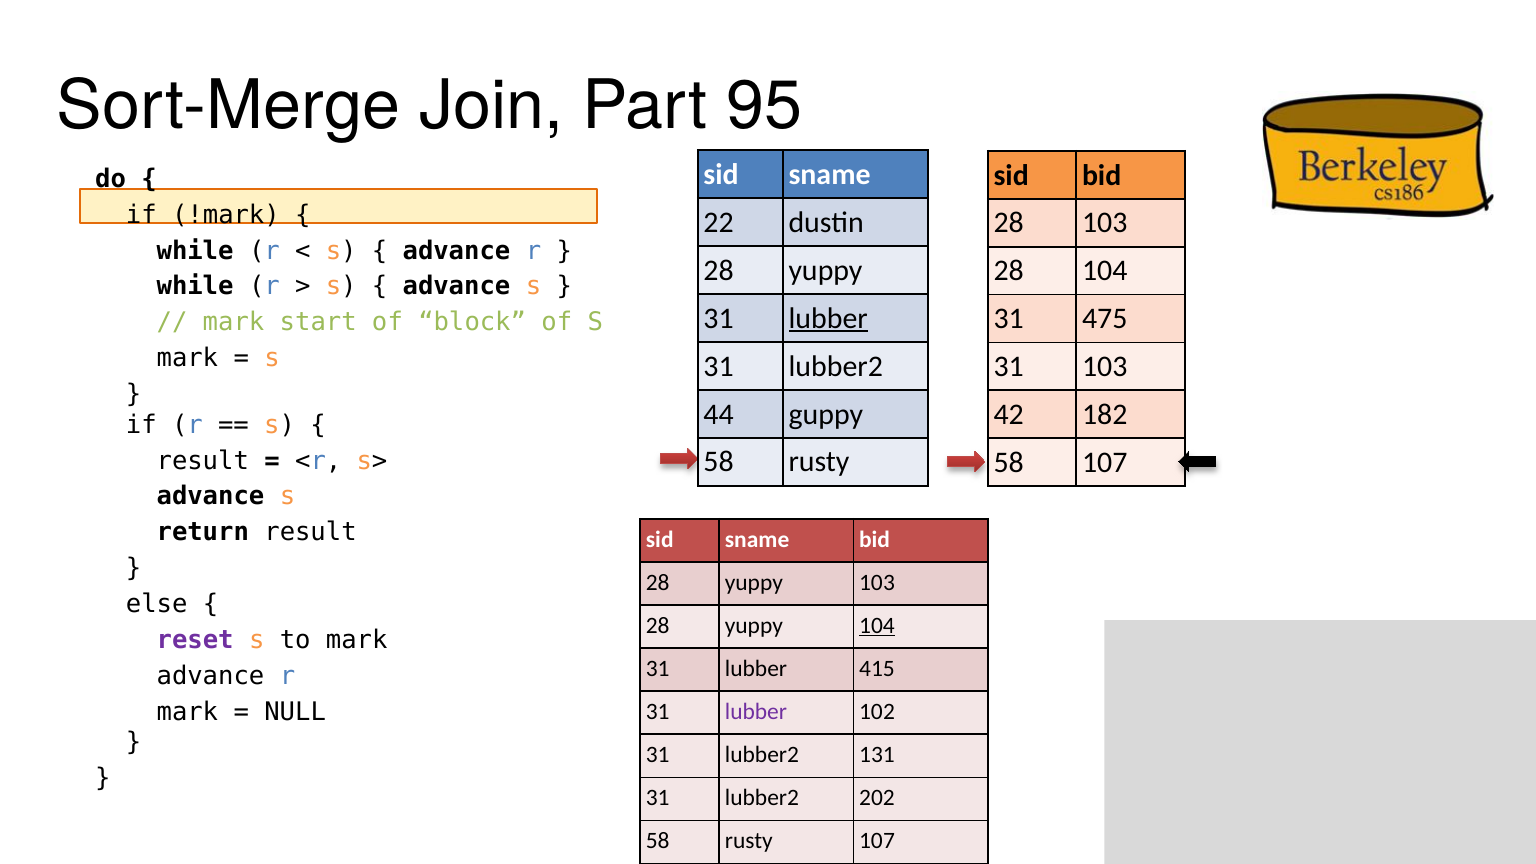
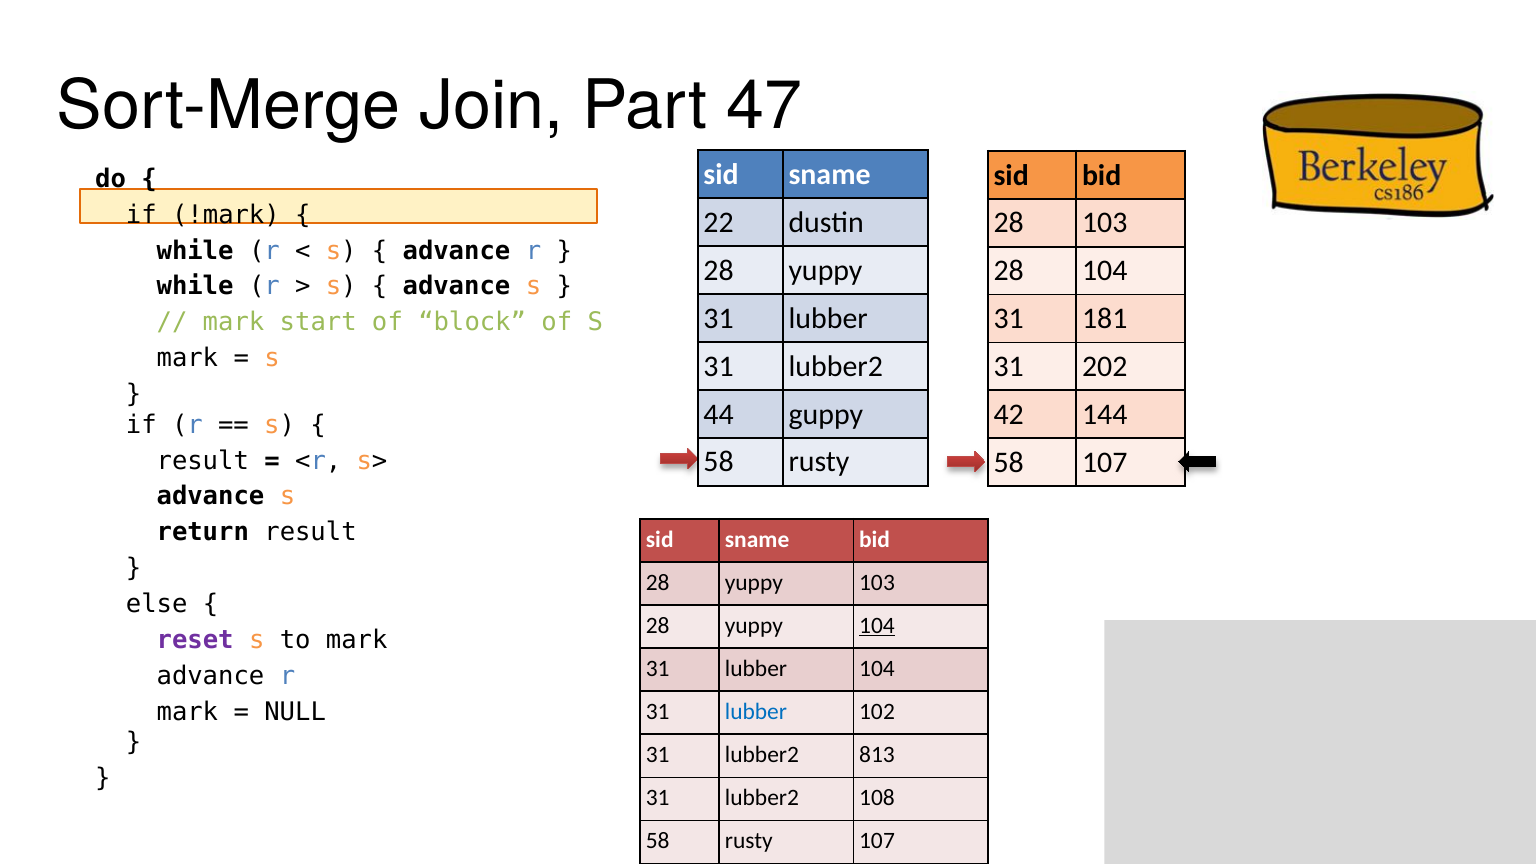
95: 95 -> 47 (765, 106)
lubber underline: present -> none (828, 318)
475: 475 -> 181 (1105, 319)
31 103: 103 -> 202 (1105, 367)
182: 182 -> 144 (1105, 415)
lubber 415: 415 -> 104 (877, 669)
lubber colour: purple -> blue (756, 712)
131: 131 -> 813 (877, 755)
202: 202 -> 108 (877, 798)
